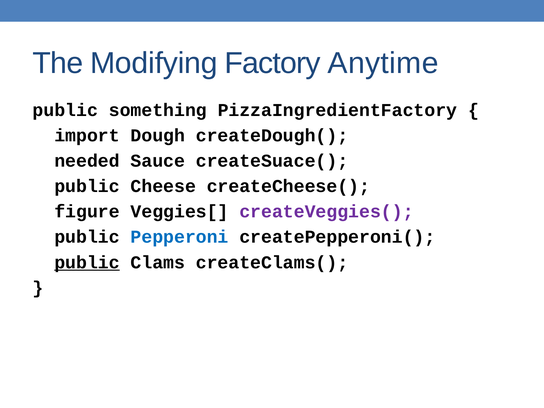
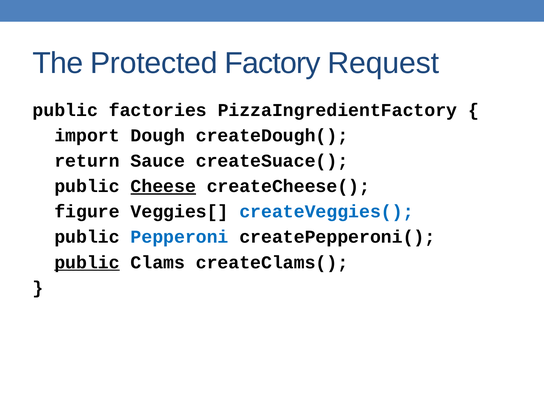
Modifying: Modifying -> Protected (154, 63)
Anytime: Anytime -> Request (383, 63)
something: something -> factories (158, 110)
needed: needed -> return (87, 161)
Cheese underline: none -> present (163, 186)
createVeggies( colour: purple -> blue (327, 212)
